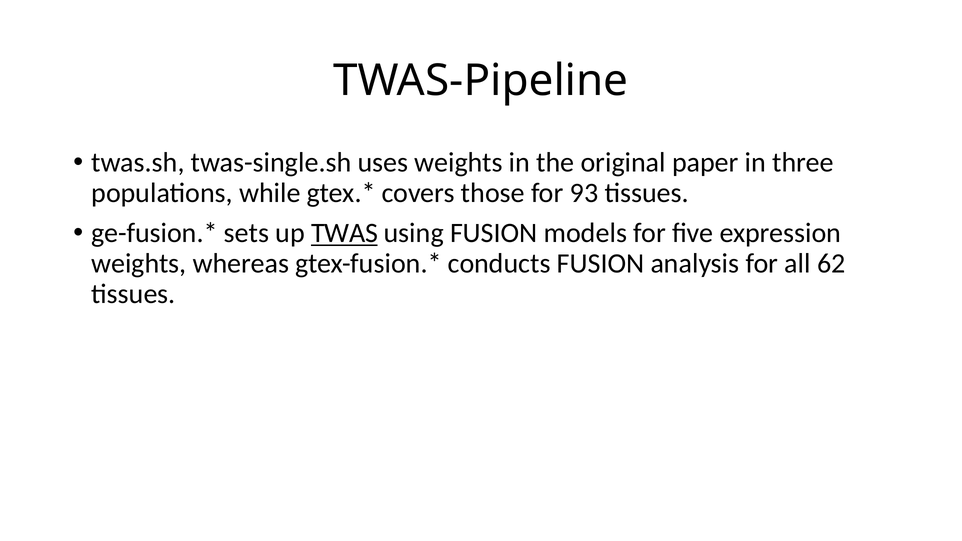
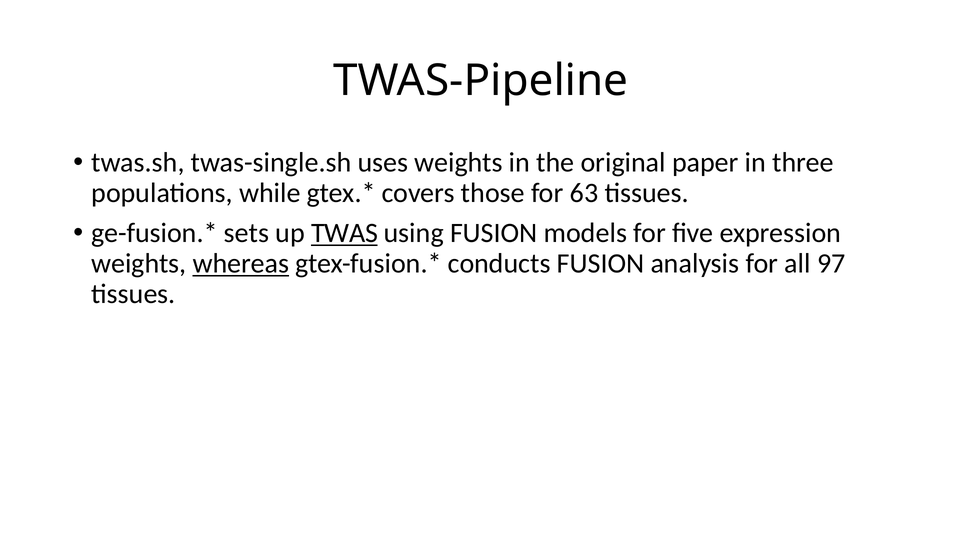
93: 93 -> 63 (584, 193)
whereas underline: none -> present (241, 264)
62: 62 -> 97 (831, 264)
